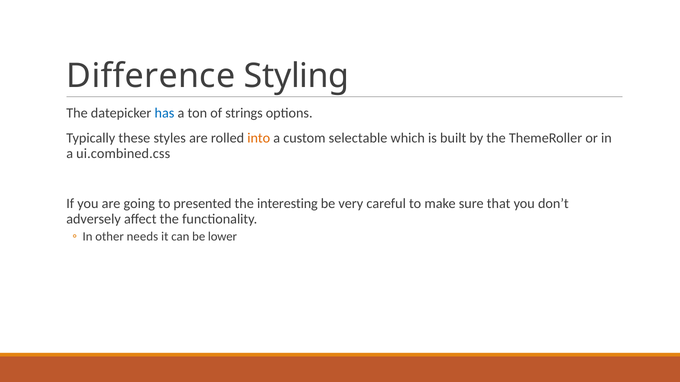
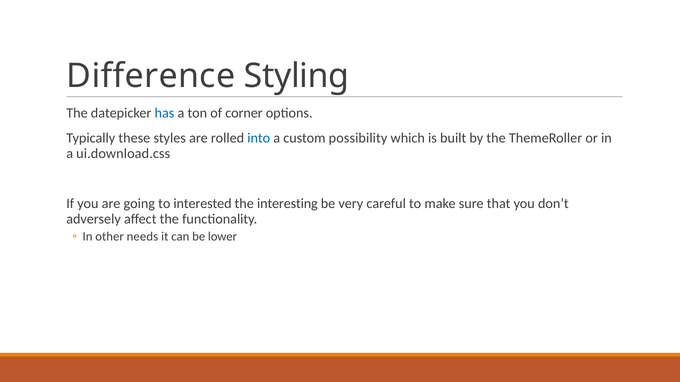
strings: strings -> corner (244, 113)
into colour: orange -> blue (259, 138)
selectable: selectable -> possibility (358, 138)
ui.combined.css: ui.combined.css -> ui.download.css (123, 154)
presented: presented -> interested (203, 204)
